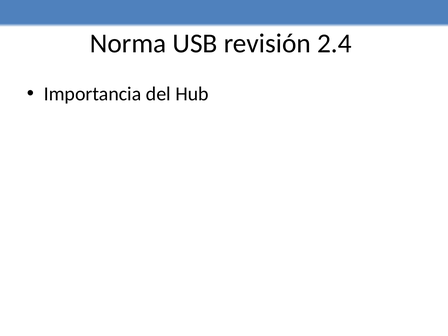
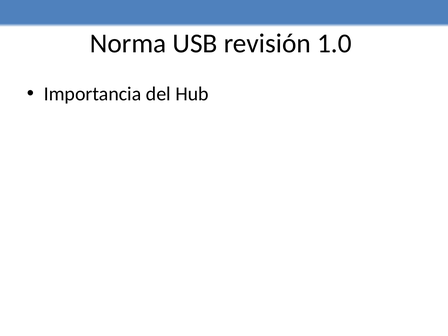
2.4: 2.4 -> 1.0 (334, 43)
